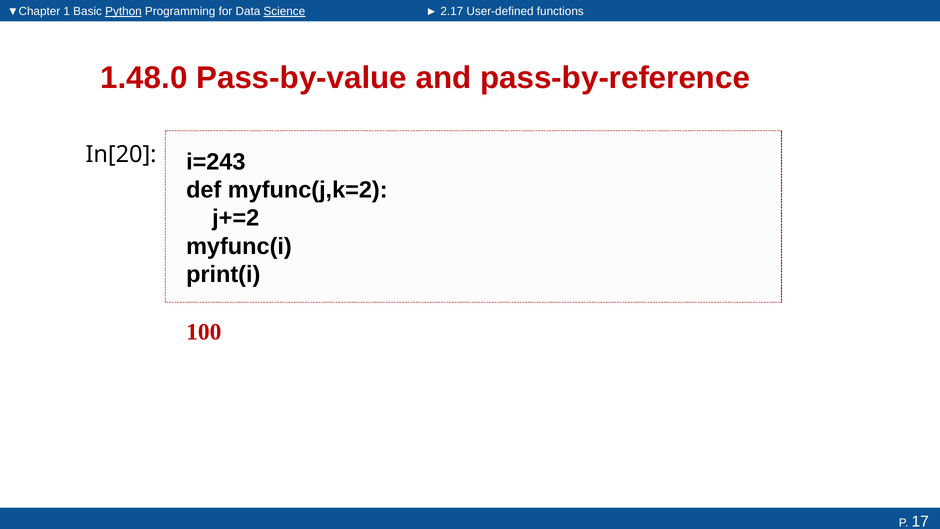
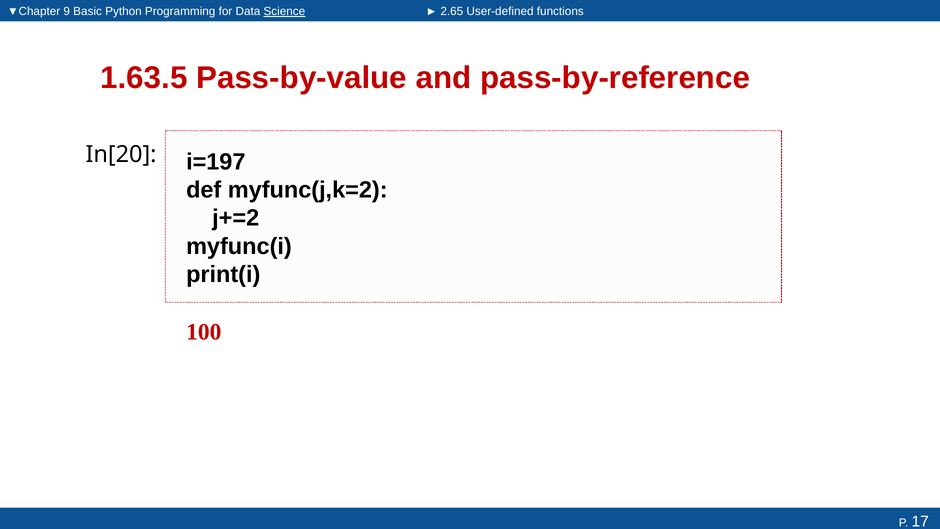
1: 1 -> 9 (67, 11)
Python underline: present -> none (123, 11)
2.17: 2.17 -> 2.65 (452, 11)
1.48.0: 1.48.0 -> 1.63.5 (144, 78)
i=243: i=243 -> i=197 (216, 162)
